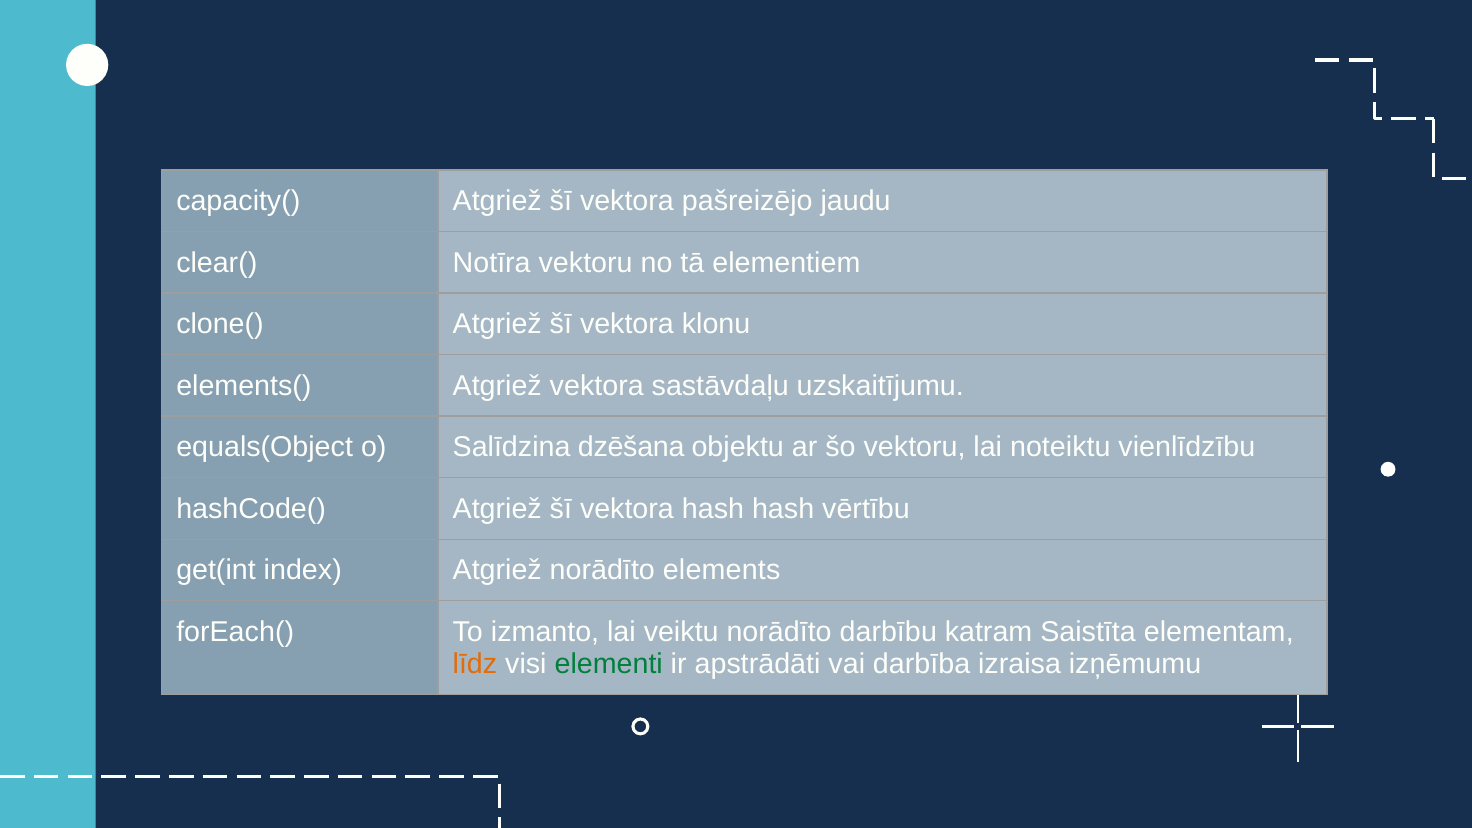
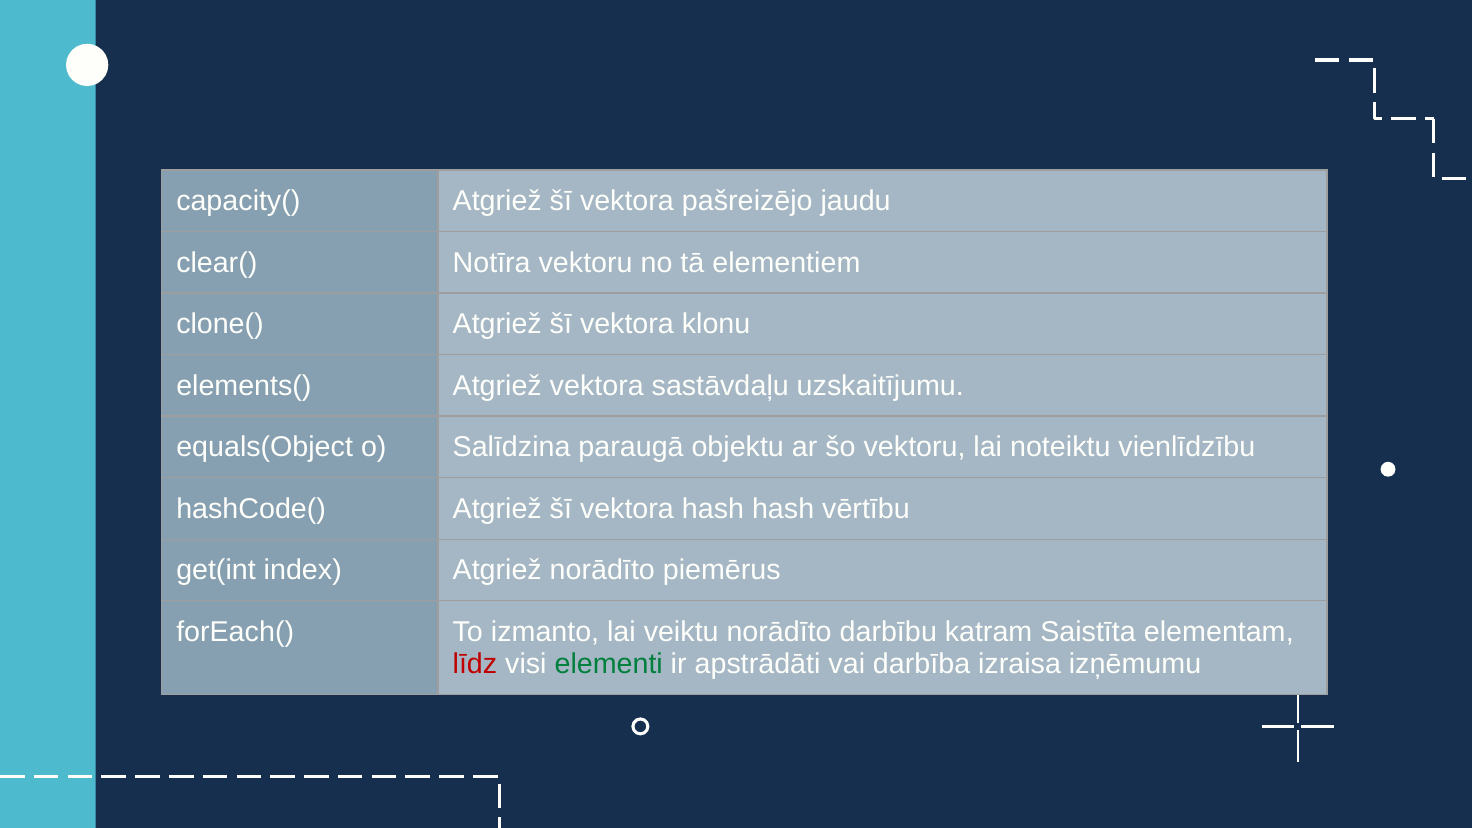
dzēšana: dzēšana -> paraugā (631, 447)
elements: elements -> piemērus (722, 570)
līdz colour: orange -> red (475, 664)
